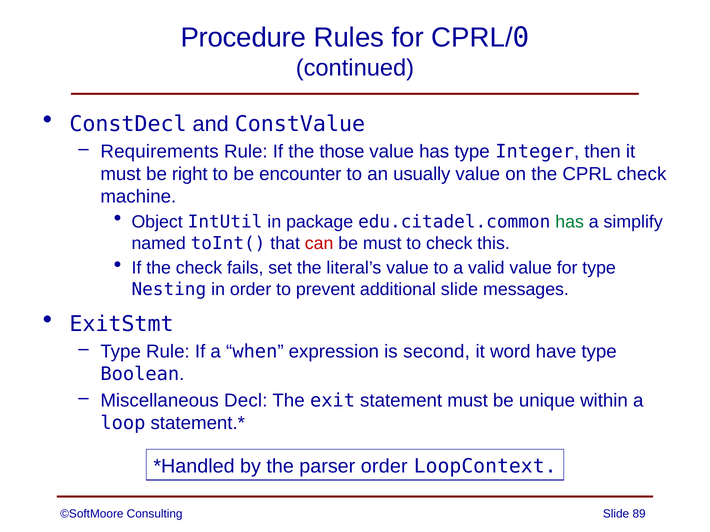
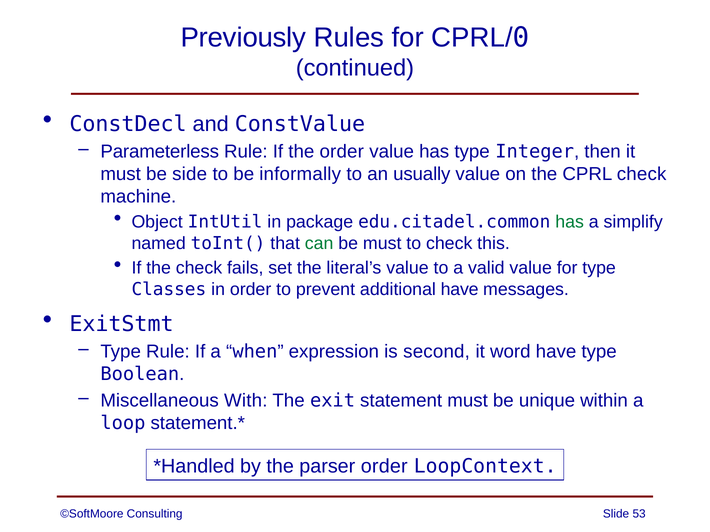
Procedure: Procedure -> Previously (243, 37)
Requirements: Requirements -> Parameterless (160, 152)
the those: those -> order (342, 152)
right: right -> side (190, 174)
encounter: encounter -> informally (300, 174)
can colour: red -> green (319, 243)
Nesting: Nesting -> Classes (169, 290)
additional slide: slide -> have (460, 290)
Decl: Decl -> With (246, 401)
89: 89 -> 53 (639, 514)
